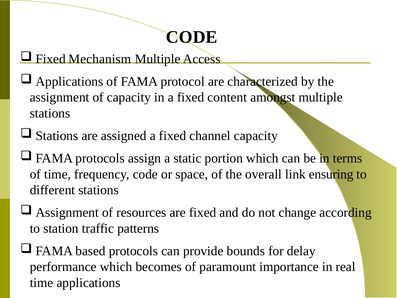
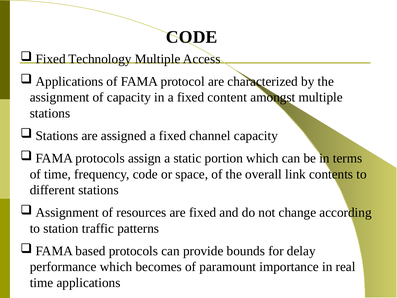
Mechanism: Mechanism -> Technology (100, 59)
ensuring: ensuring -> contents (331, 174)
